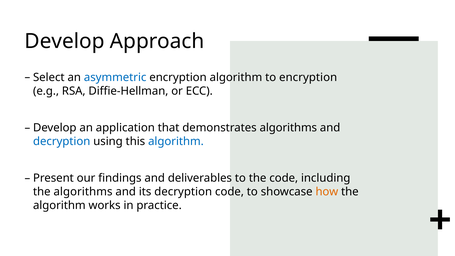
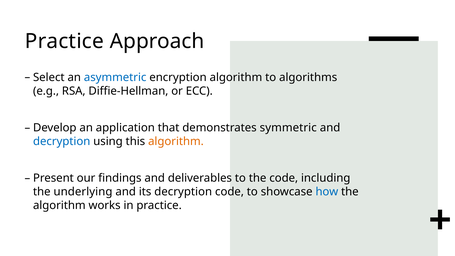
Develop: Develop -> Practice (64, 41)
to encryption: encryption -> algorithms (308, 77)
demonstrates algorithms: algorithms -> symmetric (288, 128)
algorithm colour: blue -> orange (176, 141)
the algorithms: algorithms -> underlying (83, 192)
how colour: orange -> blue (327, 192)
